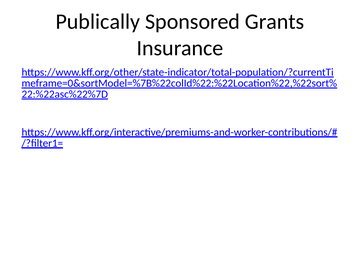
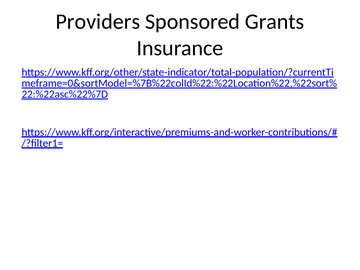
Publically: Publically -> Providers (98, 22)
